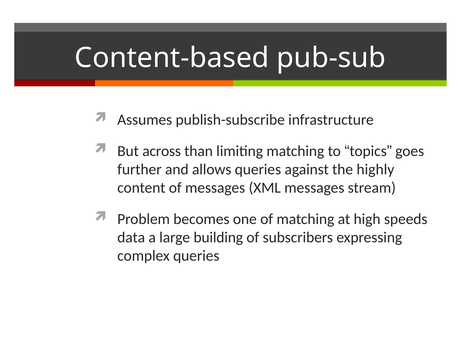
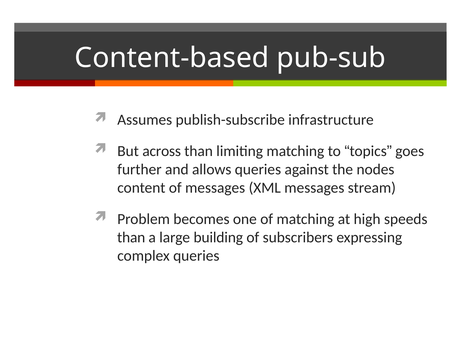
highly: highly -> nodes (375, 170)
data: data -> than (131, 238)
